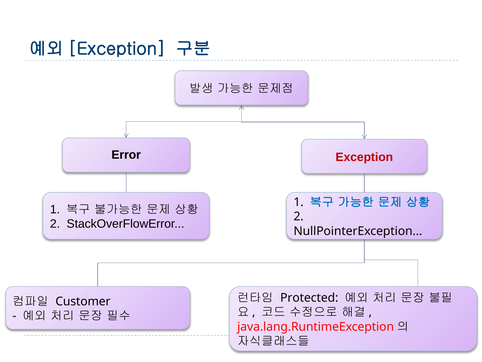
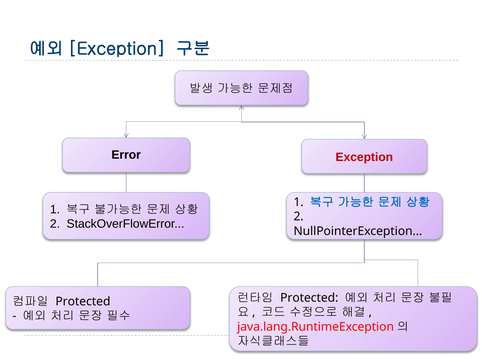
Customer: Customer -> Protected (83, 301)
